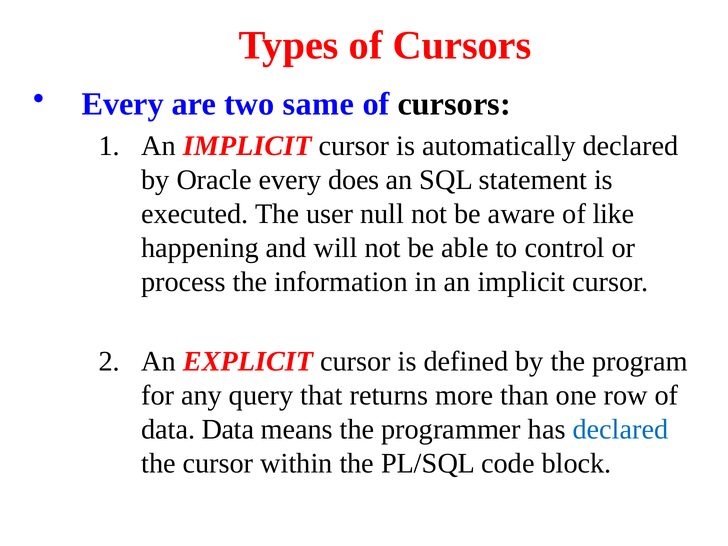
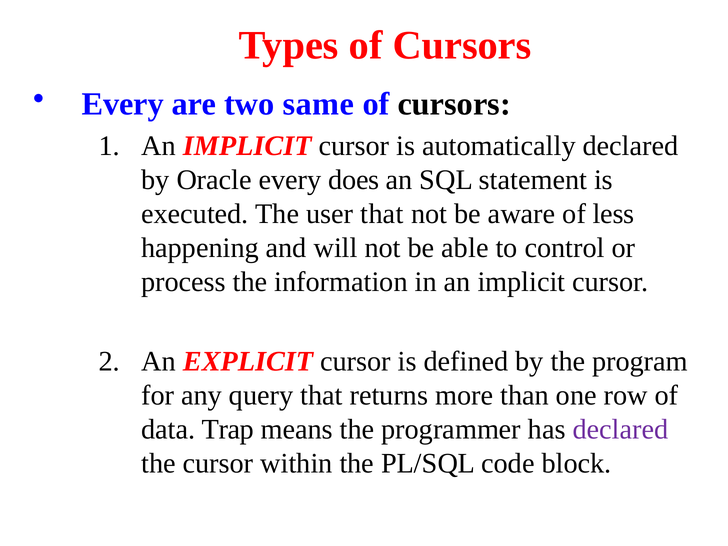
user null: null -> that (382, 214)
like: like -> less (614, 214)
data Data: Data -> Trap (228, 429)
declared colour: blue -> purple (620, 429)
